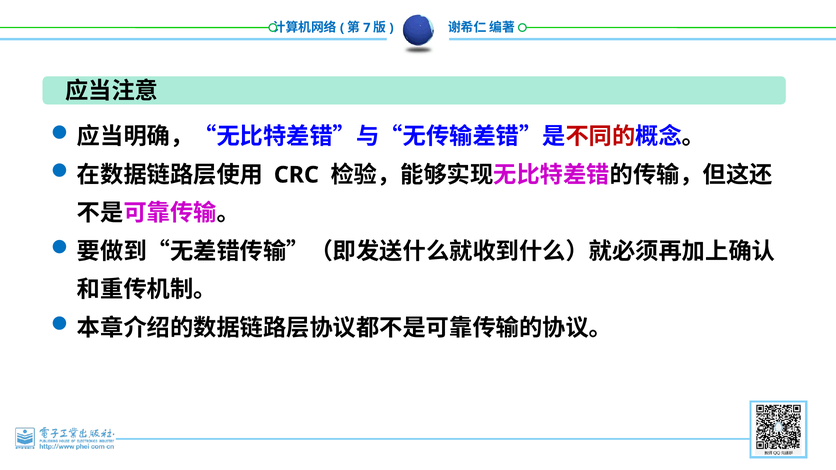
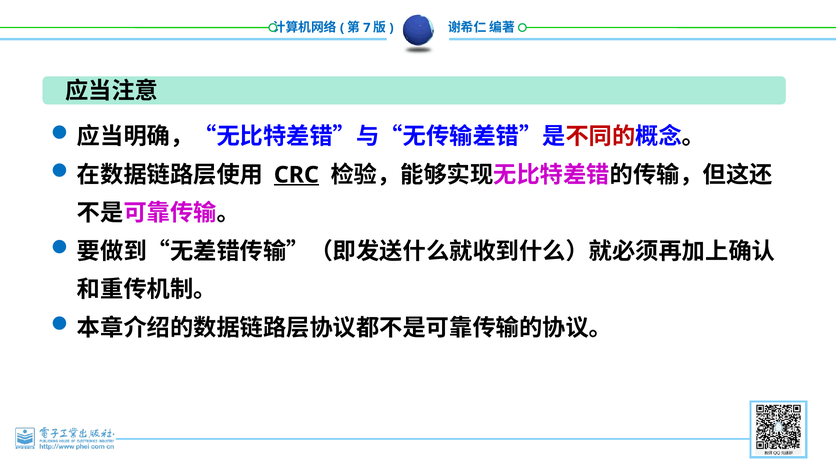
CRC underline: none -> present (296, 175)
